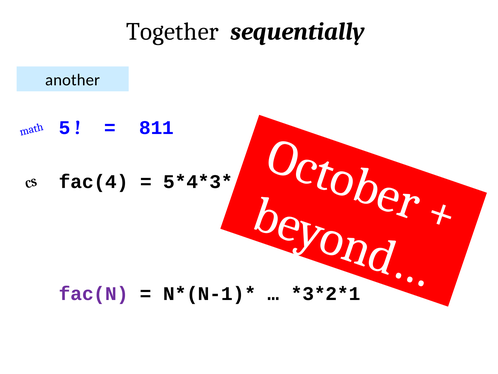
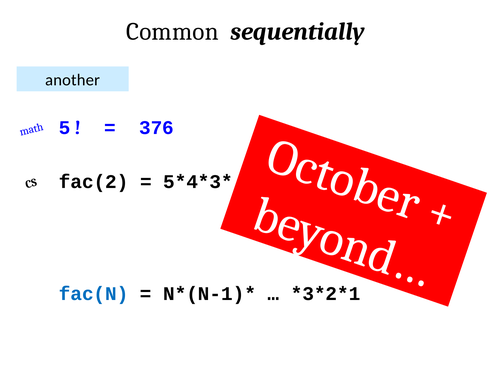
Together: Together -> Common (172, 32)
811: 811 -> 376 (156, 127)
fac(4: fac(4 -> fac(2 (94, 181)
fac(N colour: purple -> blue (94, 293)
